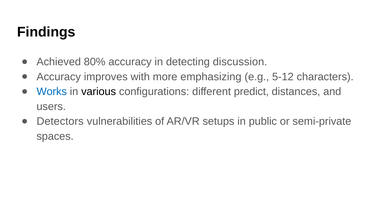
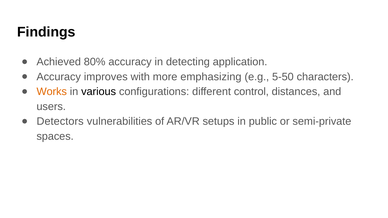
discussion: discussion -> application (240, 62)
5-12: 5-12 -> 5-50 (283, 77)
Works colour: blue -> orange (52, 92)
predict: predict -> control (251, 92)
